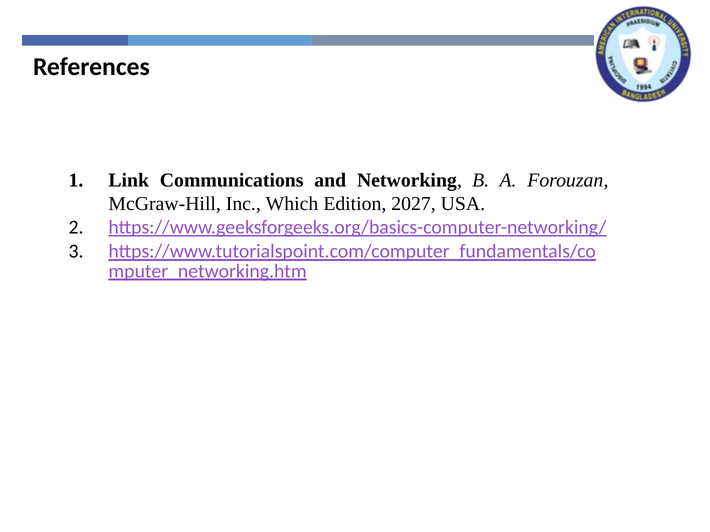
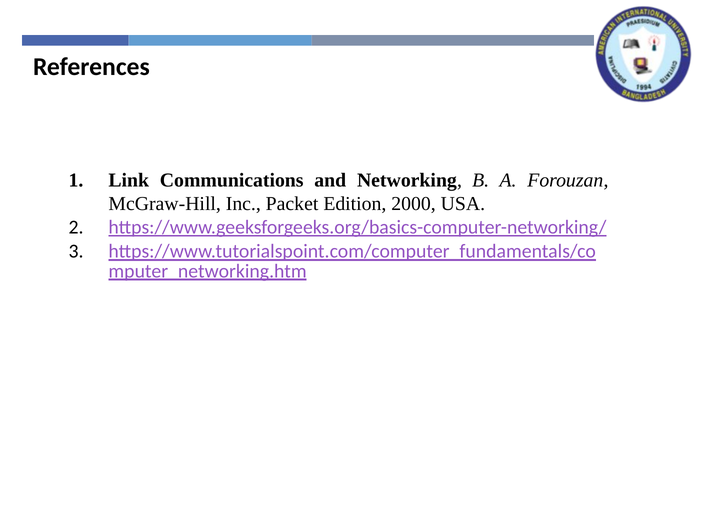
Which: Which -> Packet (292, 204)
2027: 2027 -> 2000 (414, 204)
